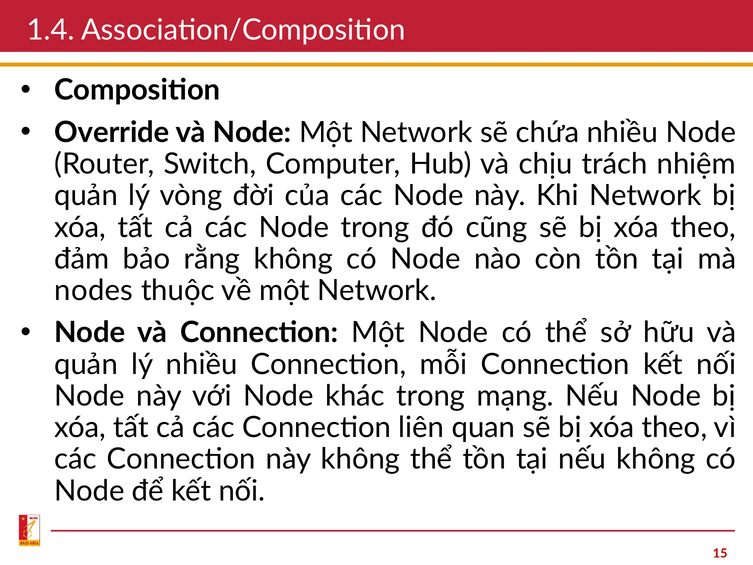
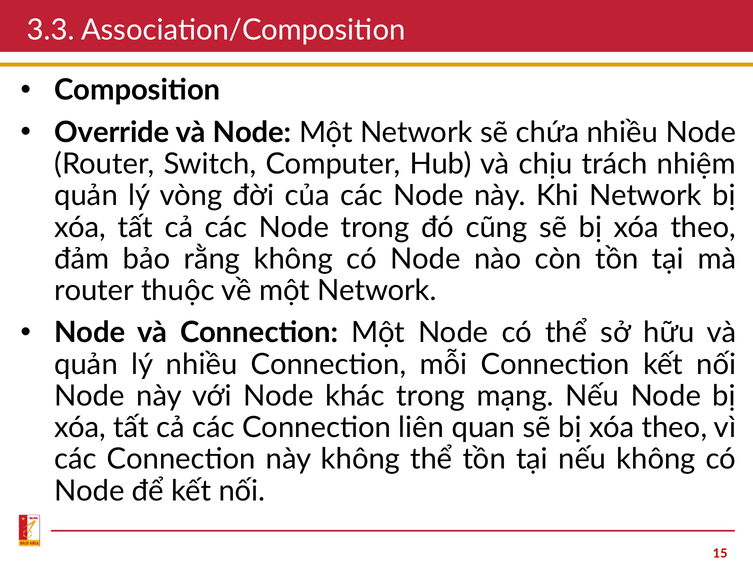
1.4: 1.4 -> 3.3 (51, 30)
nodes: nodes -> router (94, 290)
